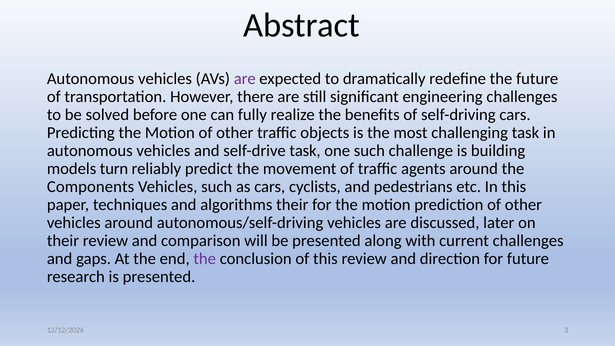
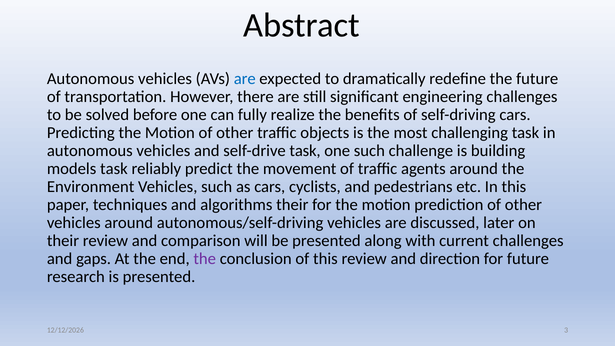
are colour: purple -> blue (245, 79)
models turn: turn -> task (114, 169)
Components: Components -> Environment (91, 187)
